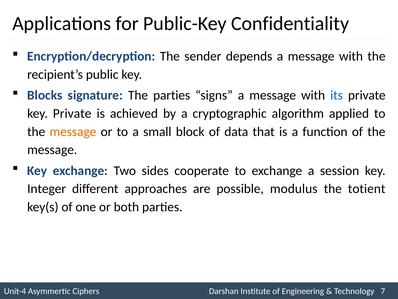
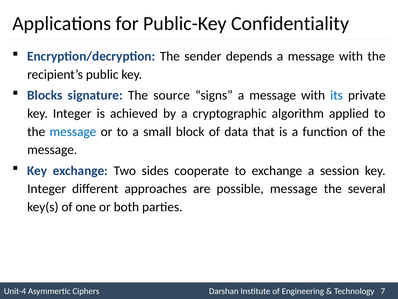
The parties: parties -> source (172, 95)
Private: Private -> Integer (72, 113)
message colour: orange -> blue (73, 131)
possible modulus: modulus -> message (294, 189)
totient: totient -> several (367, 189)
